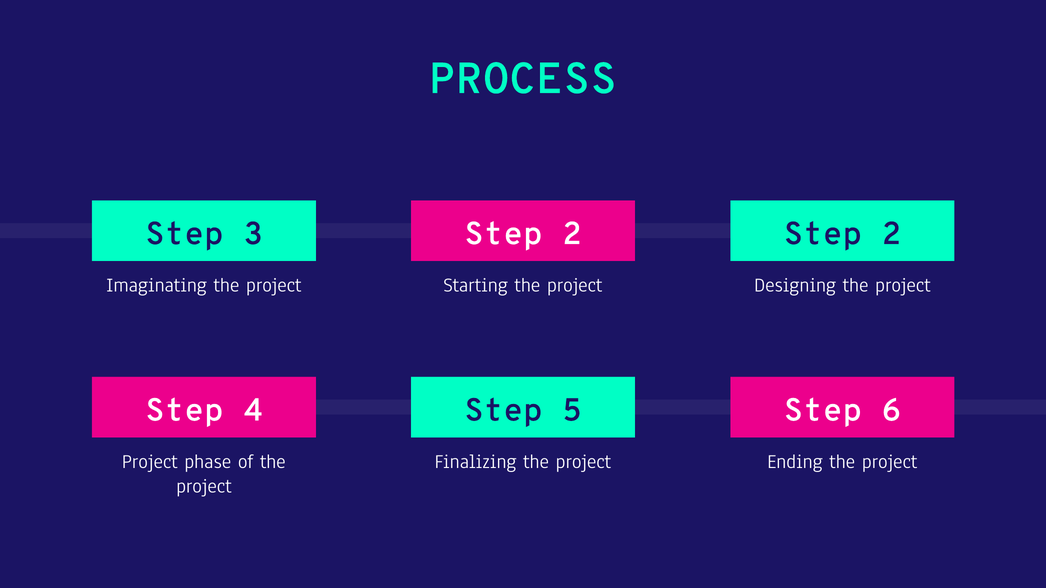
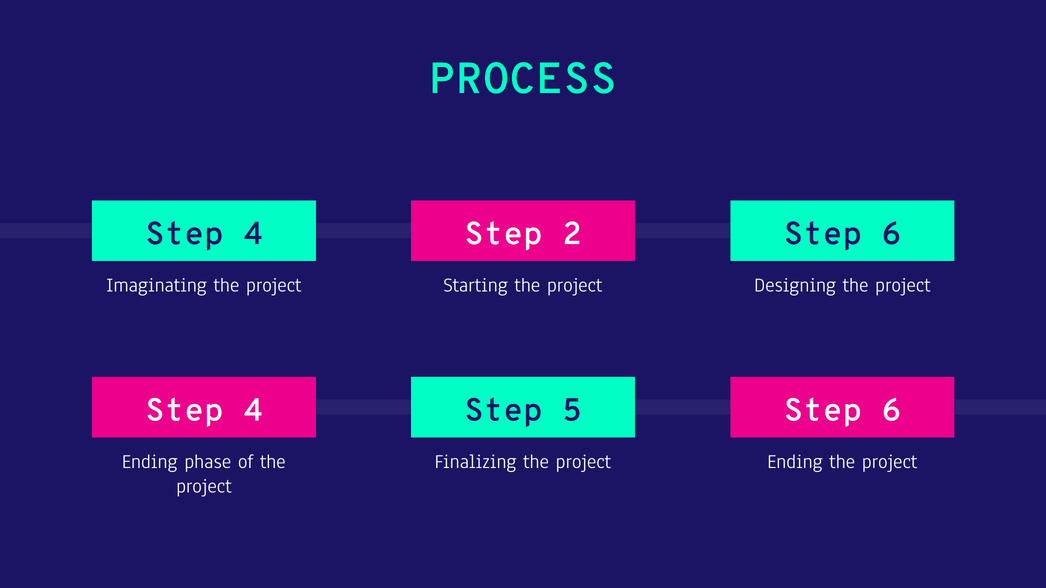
3: 3 -> 4 (253, 234)
2: 2 -> 6 (891, 234)
Project: Project -> Ending (150, 462)
